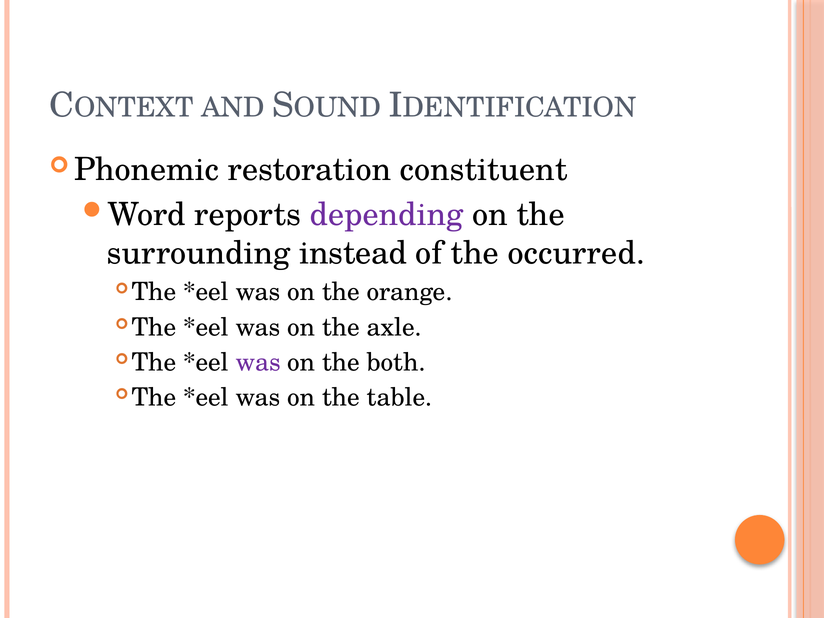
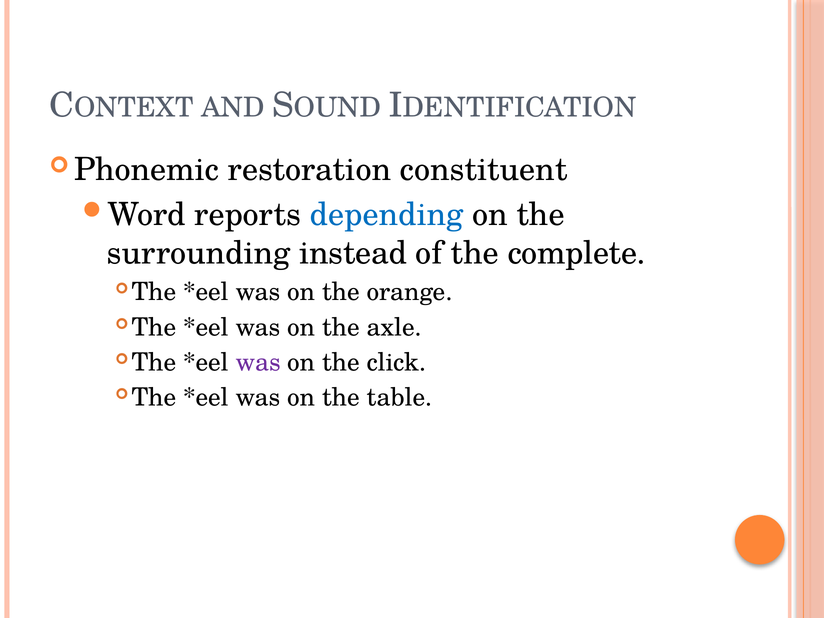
depending colour: purple -> blue (387, 215)
occurred: occurred -> complete (577, 253)
both: both -> click (396, 362)
